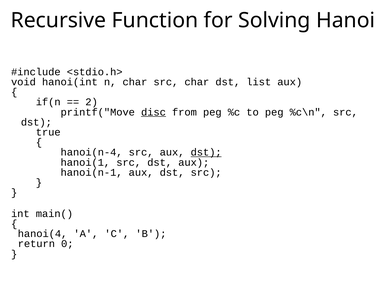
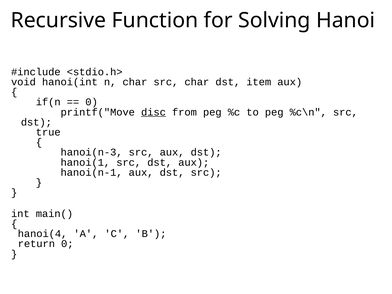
list: list -> item (259, 82)
2: 2 -> 0 (92, 102)
hanoi(n-4: hanoi(n-4 -> hanoi(n-3 (92, 152)
dst underline: present -> none (206, 152)
